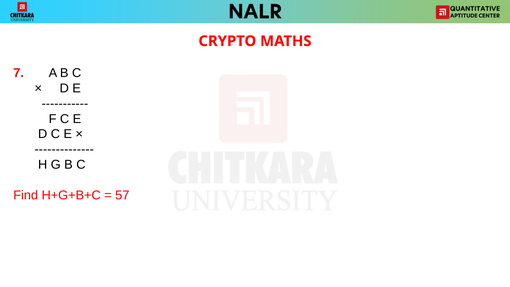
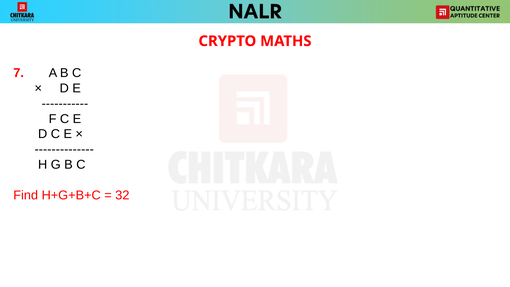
57: 57 -> 32 (122, 195)
